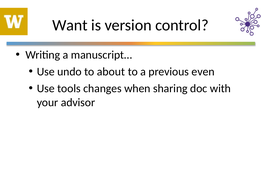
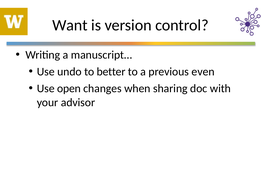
about: about -> better (111, 72)
tools: tools -> open (69, 88)
